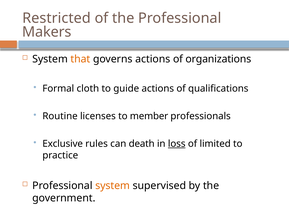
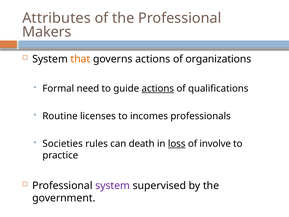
Restricted: Restricted -> Attributes (56, 18)
cloth: cloth -> need (88, 89)
actions underline: none -> present (158, 89)
member: member -> incomes (149, 116)
Exclusive: Exclusive -> Societies (63, 144)
limited: limited -> involve (215, 144)
system colour: orange -> purple (113, 185)
